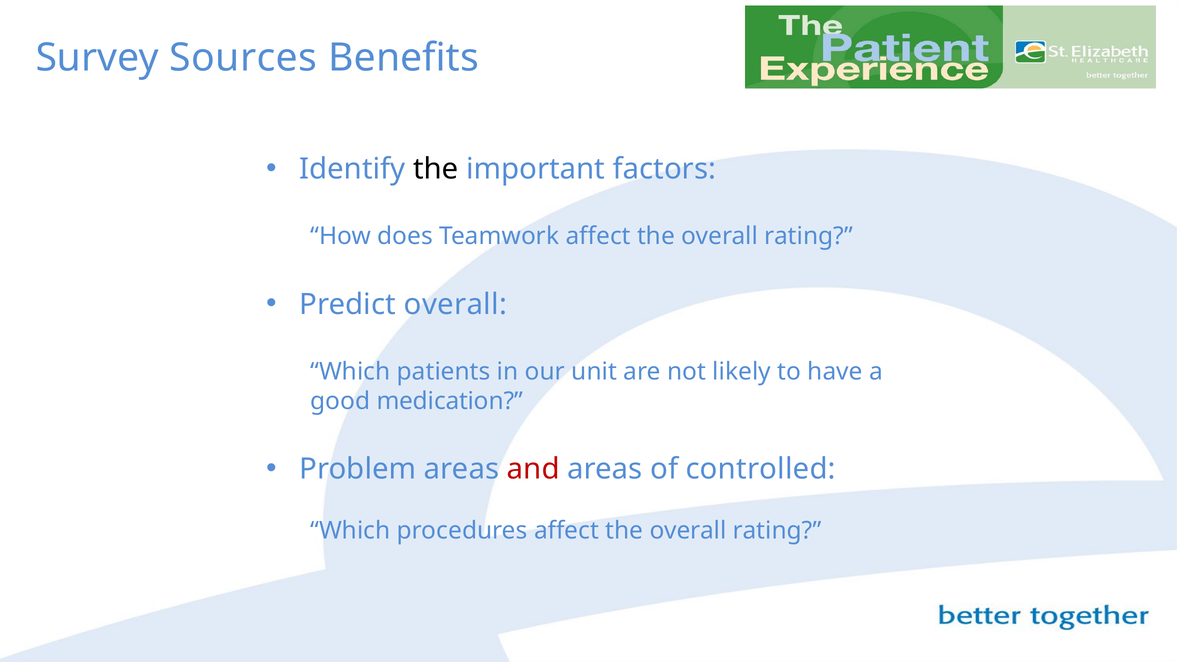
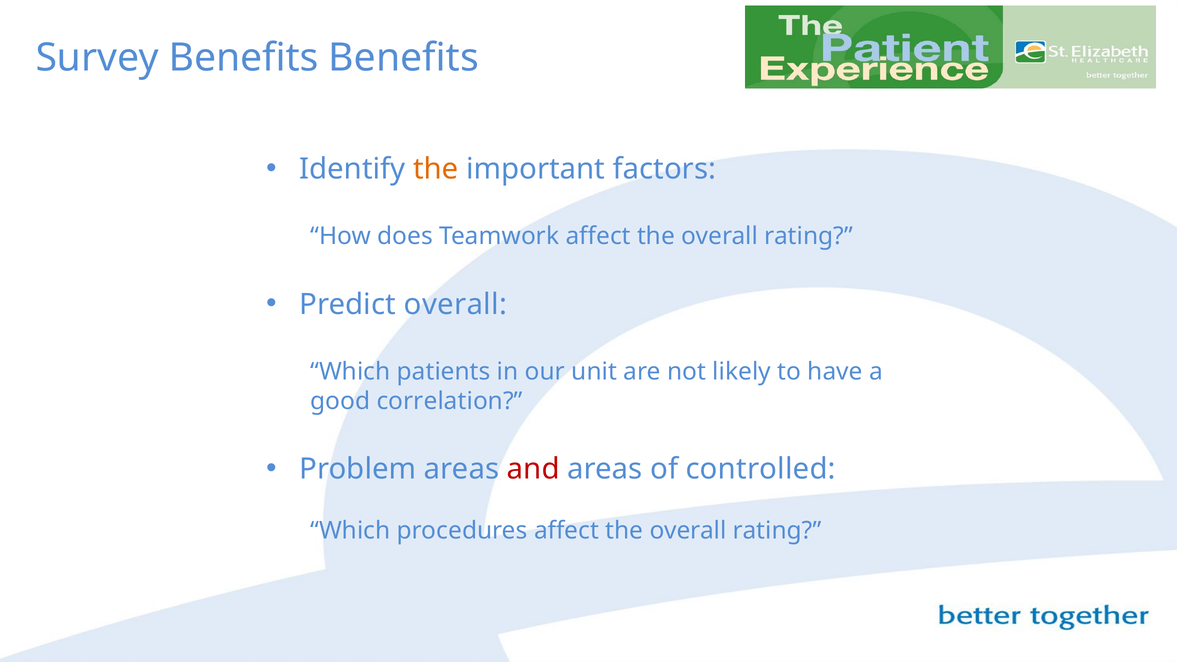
Survey Sources: Sources -> Benefits (244, 58)
the colour: black -> orange (436, 169)
medication: medication -> correlation (450, 401)
